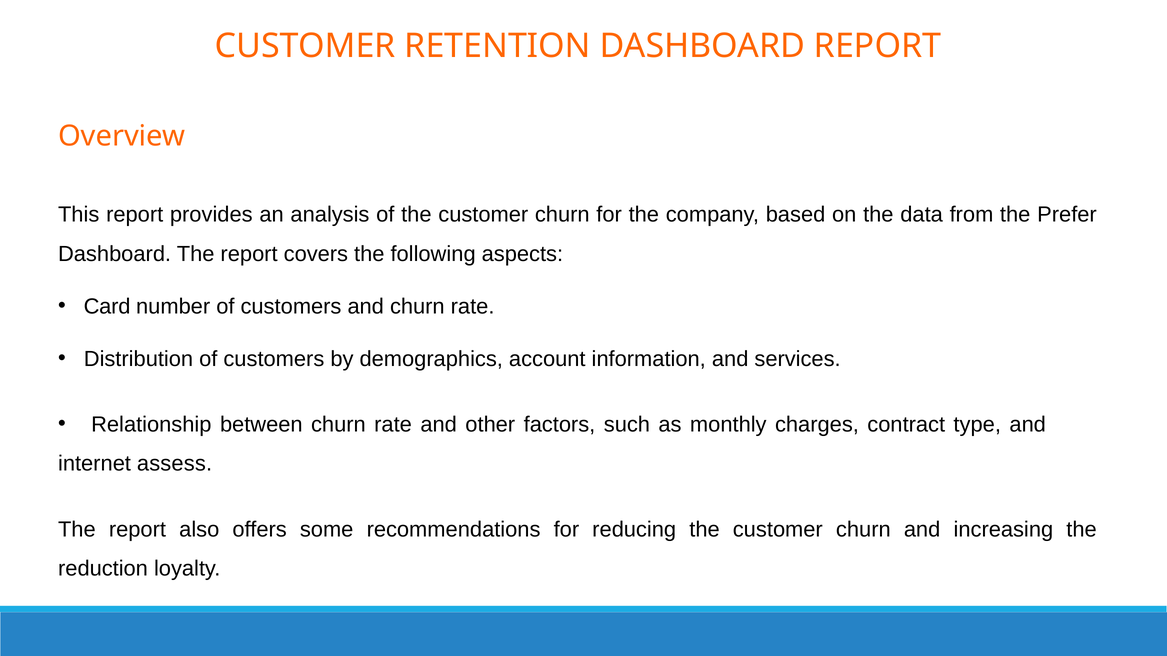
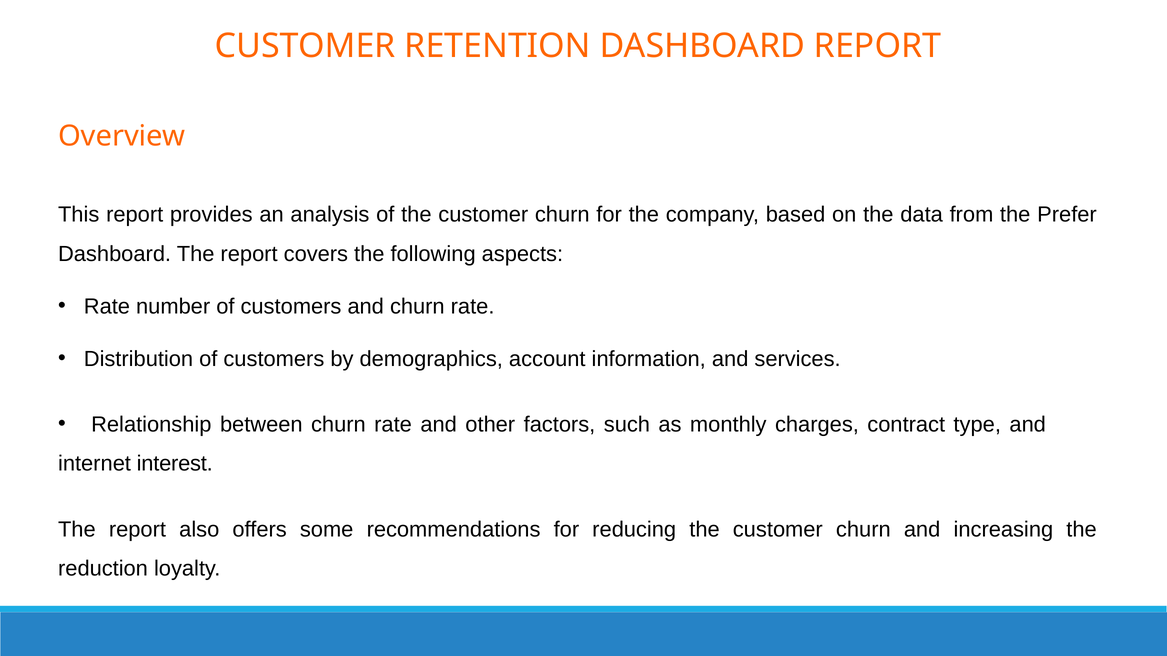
Card: Card -> Rate (107, 307)
assess: assess -> interest (175, 464)
